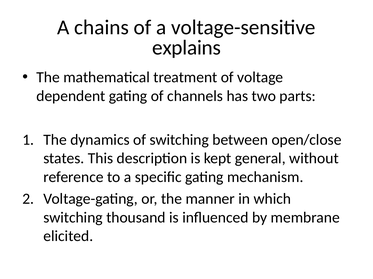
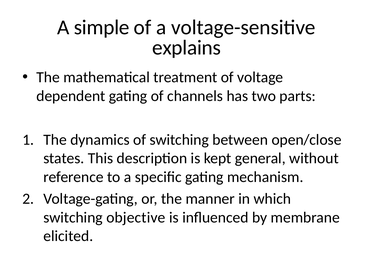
chains: chains -> simple (102, 28)
thousand: thousand -> objective (136, 218)
